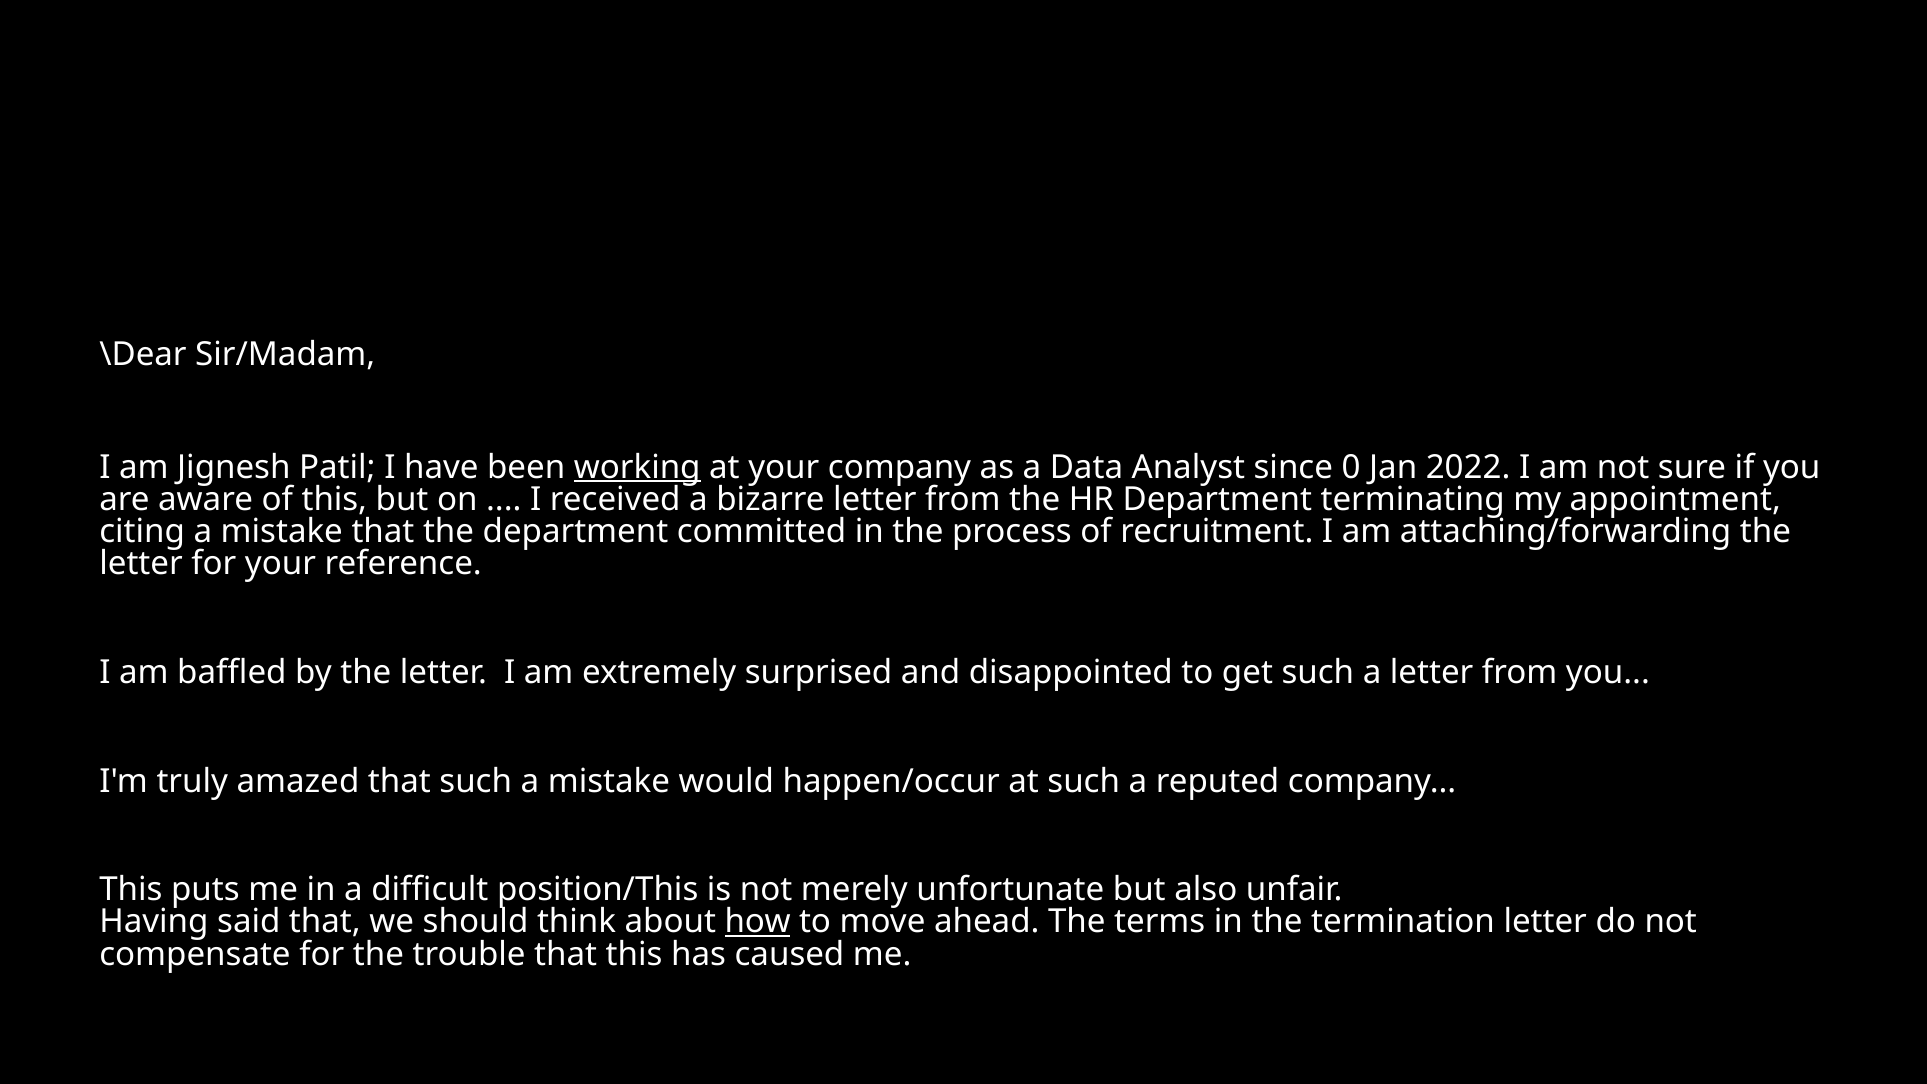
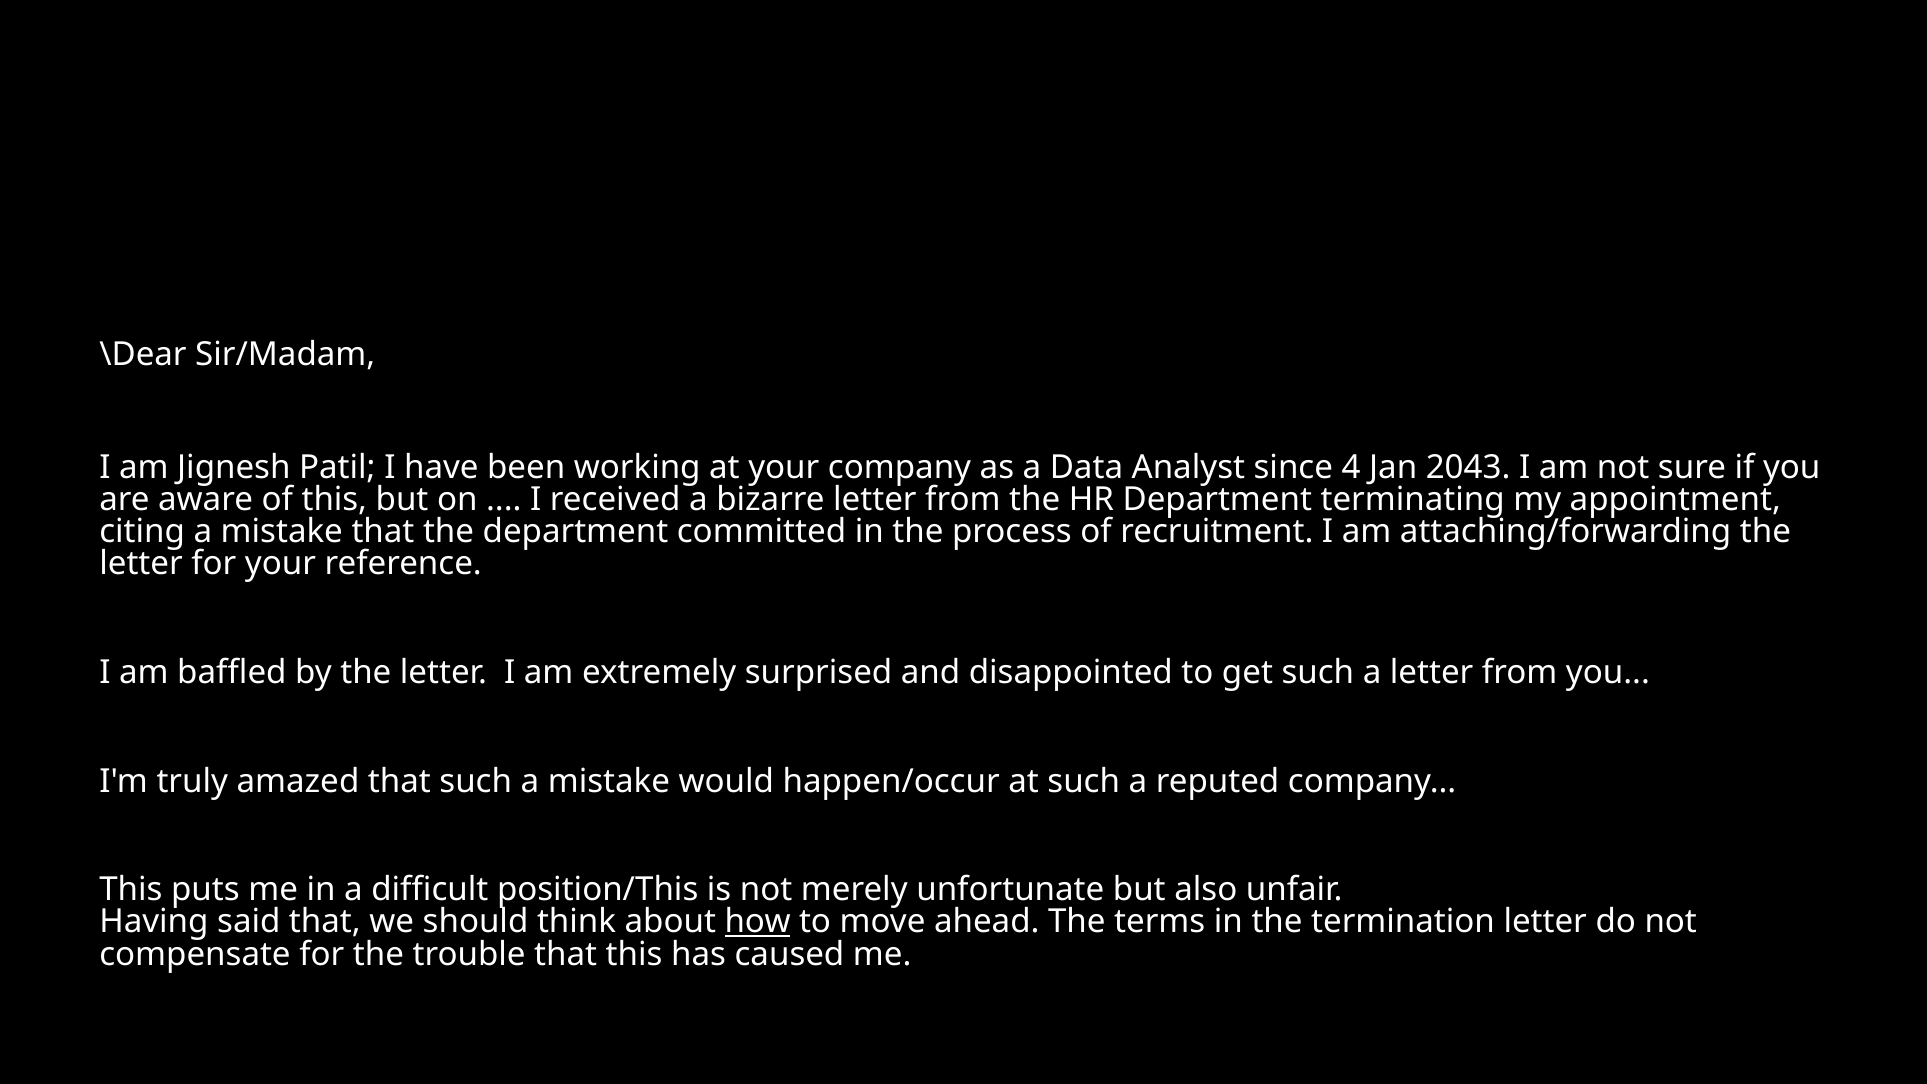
working underline: present -> none (637, 467)
0: 0 -> 4 (1351, 467)
2022: 2022 -> 2043 (1468, 467)
